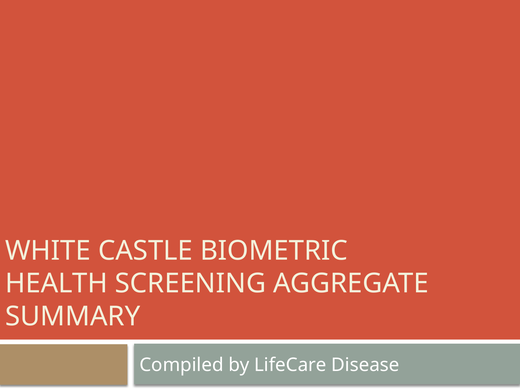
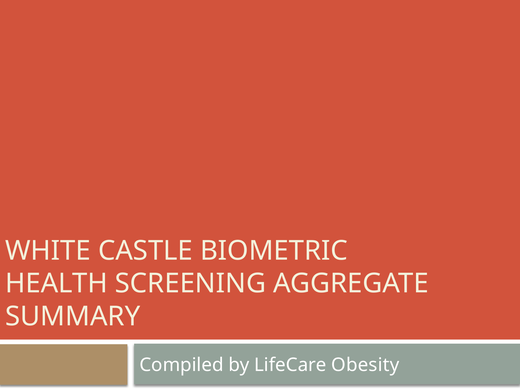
Disease: Disease -> Obesity (365, 365)
